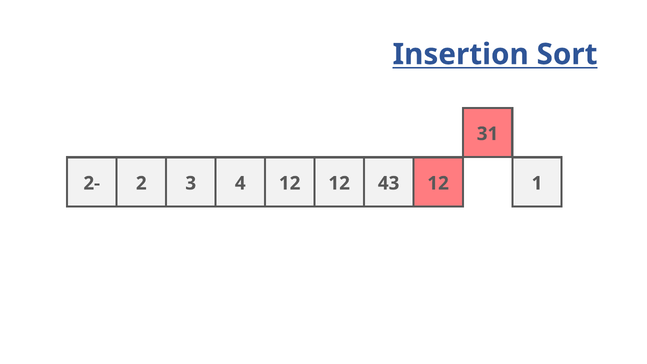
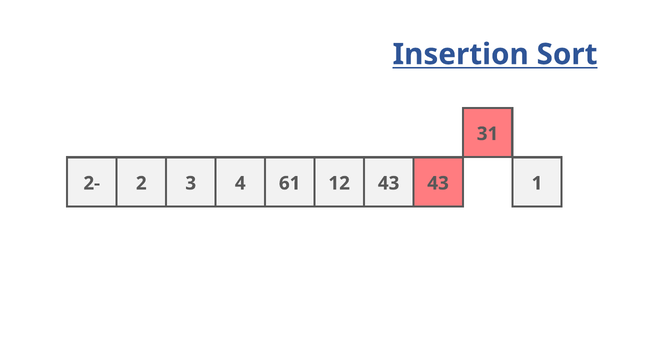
12: 12 -> 61 (290, 183)
12: 12 -> 43 (438, 183)
